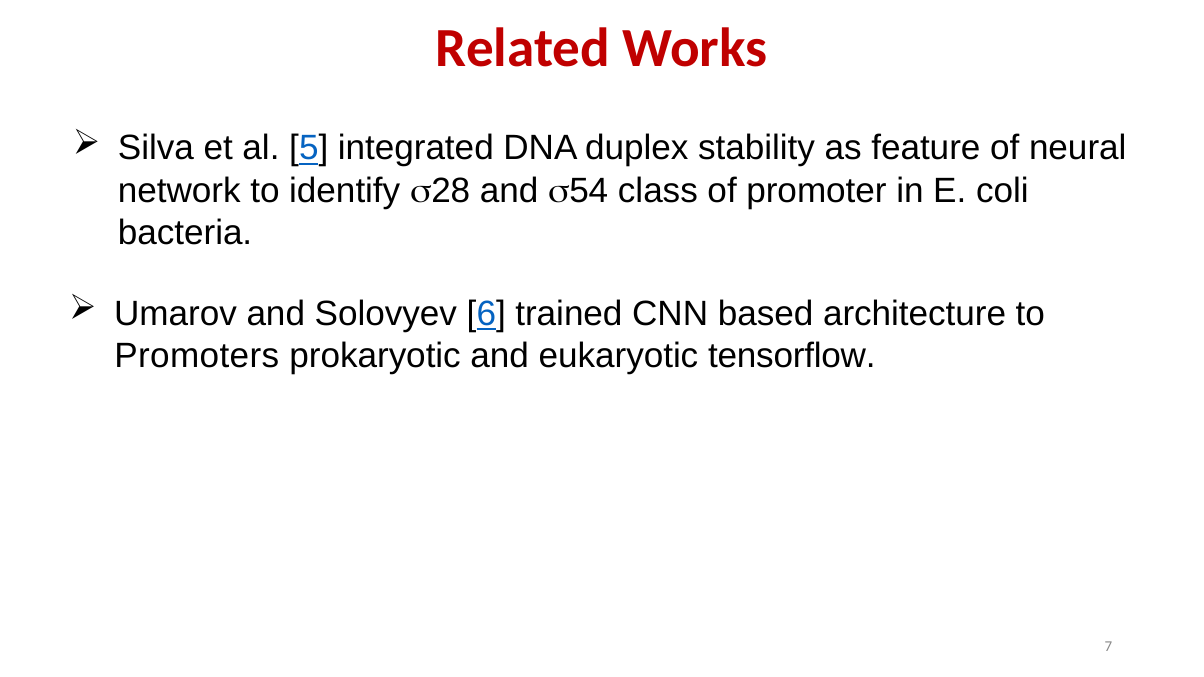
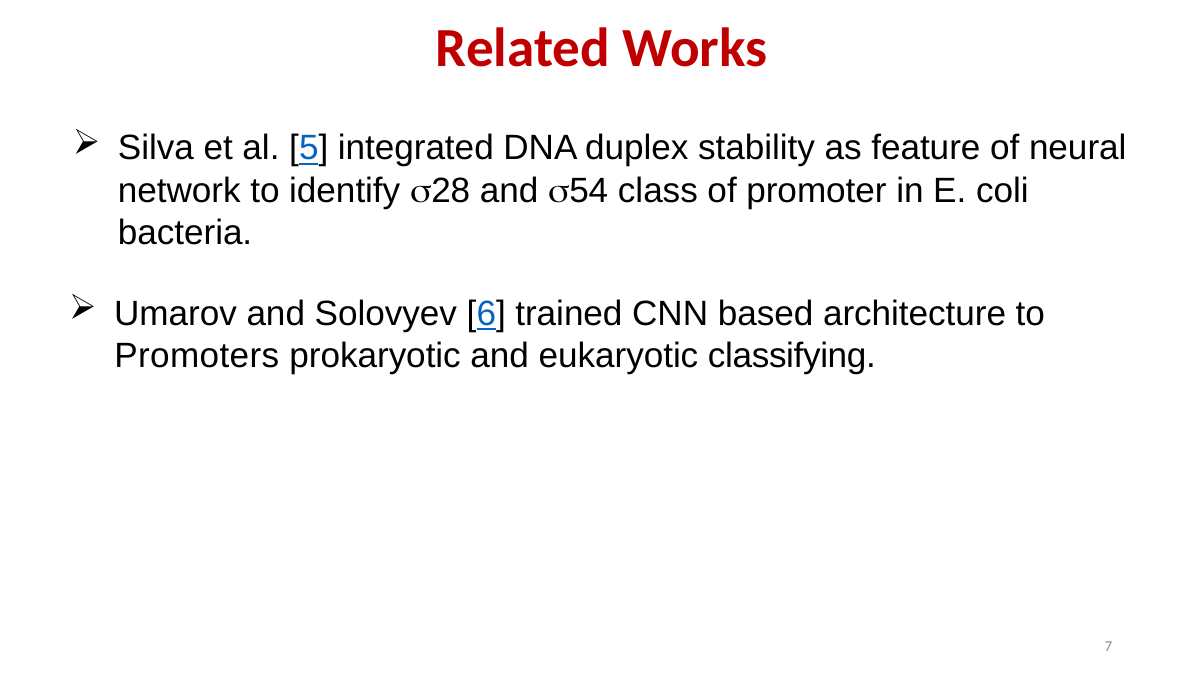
tensorflow: tensorflow -> classifying (792, 356)
